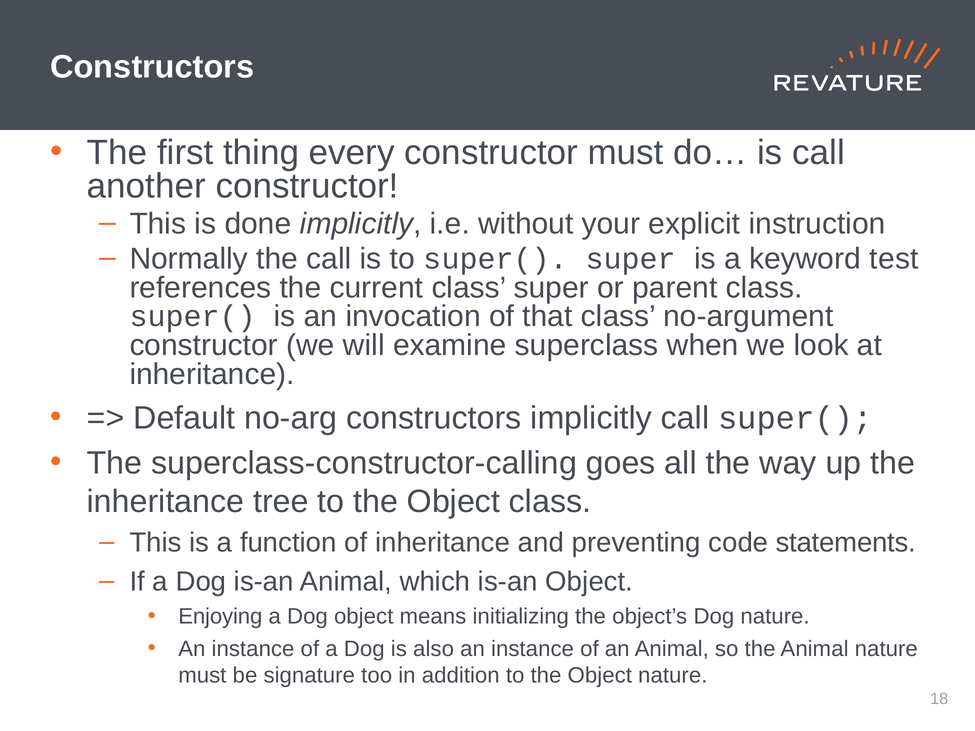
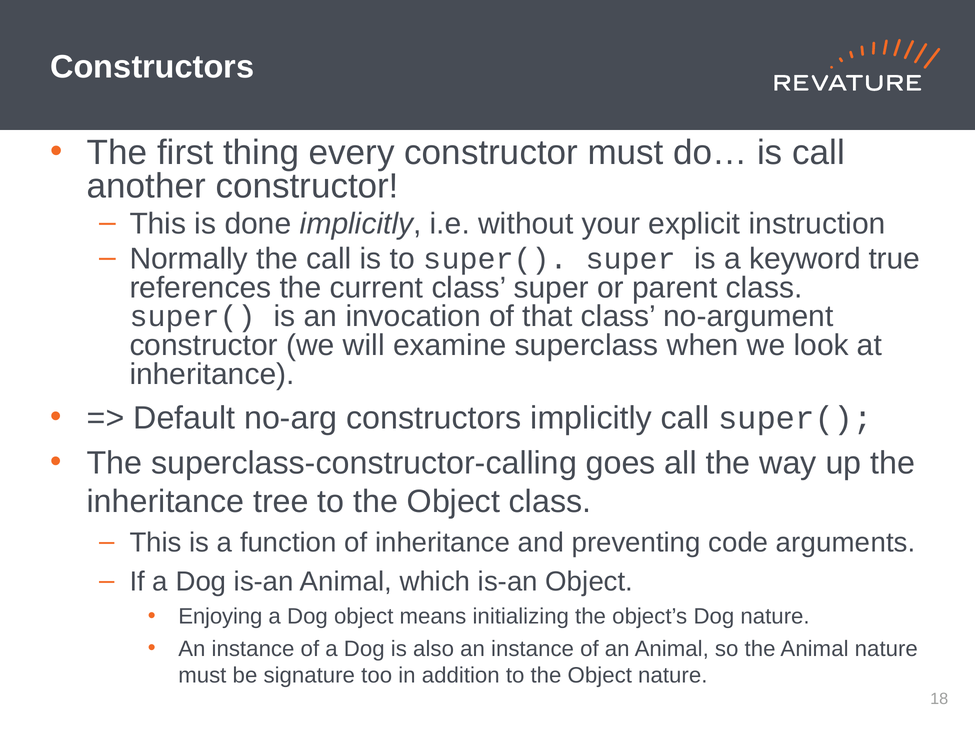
test: test -> true (894, 259)
statements: statements -> arguments (846, 543)
